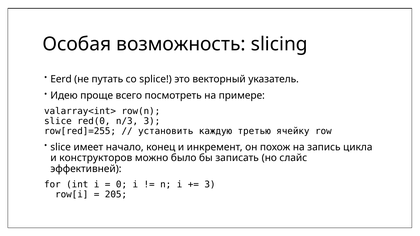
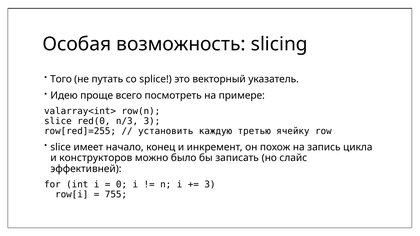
Eerd: Eerd -> Того (61, 79)
205: 205 -> 755 (116, 195)
